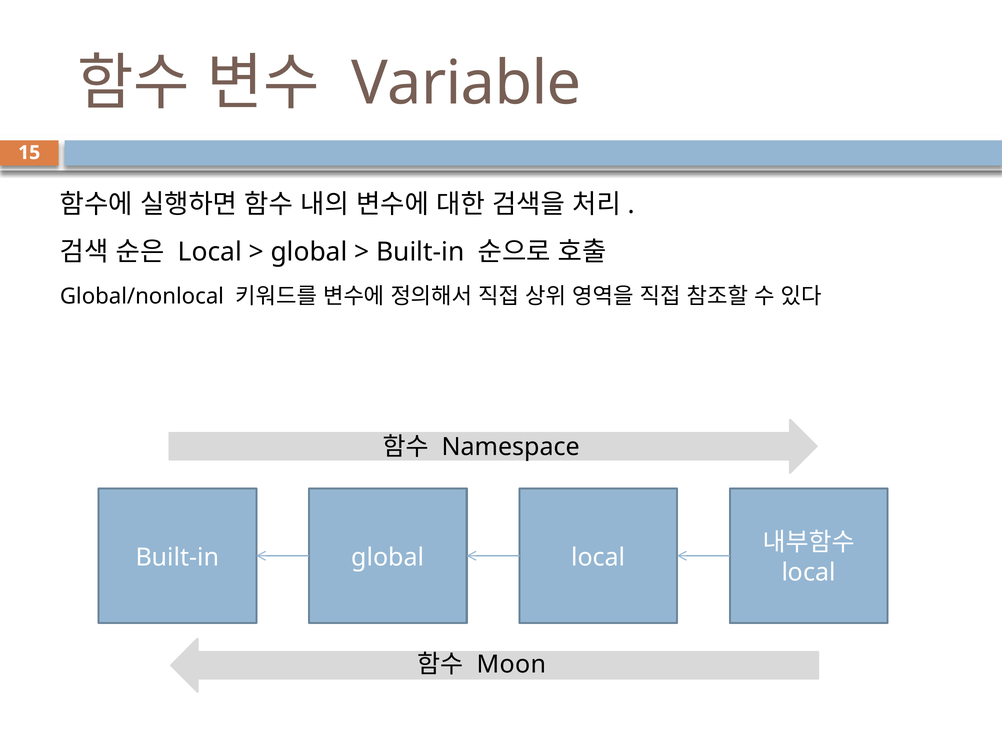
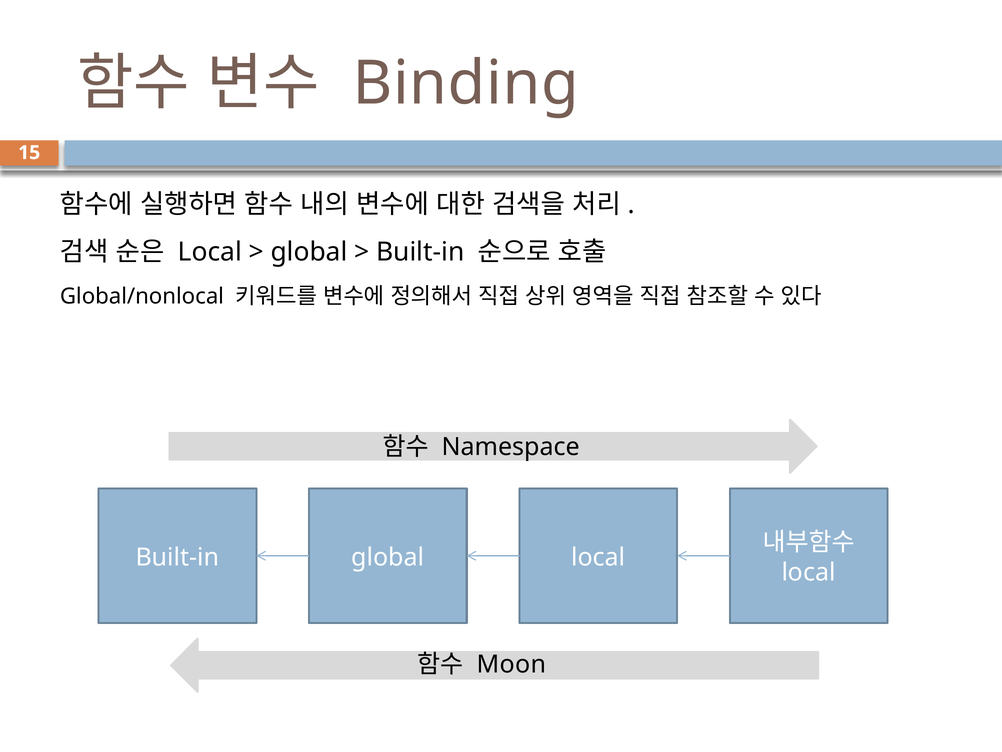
Variable: Variable -> Binding (466, 84)
